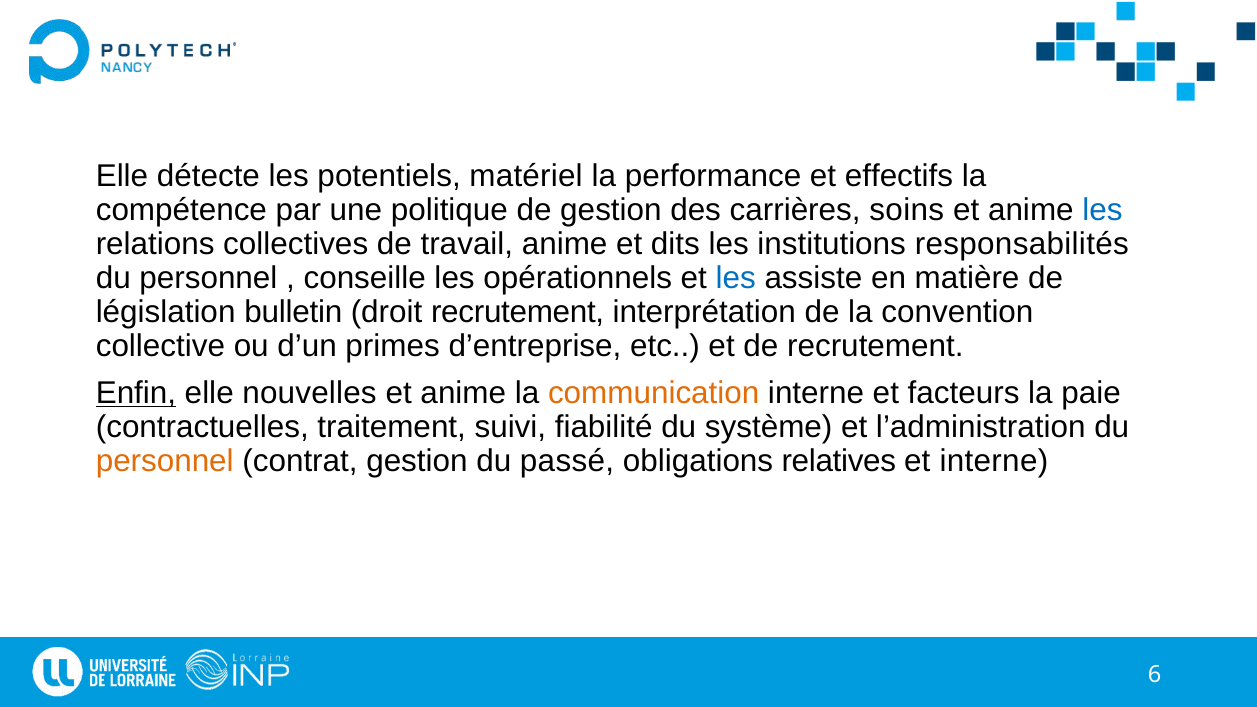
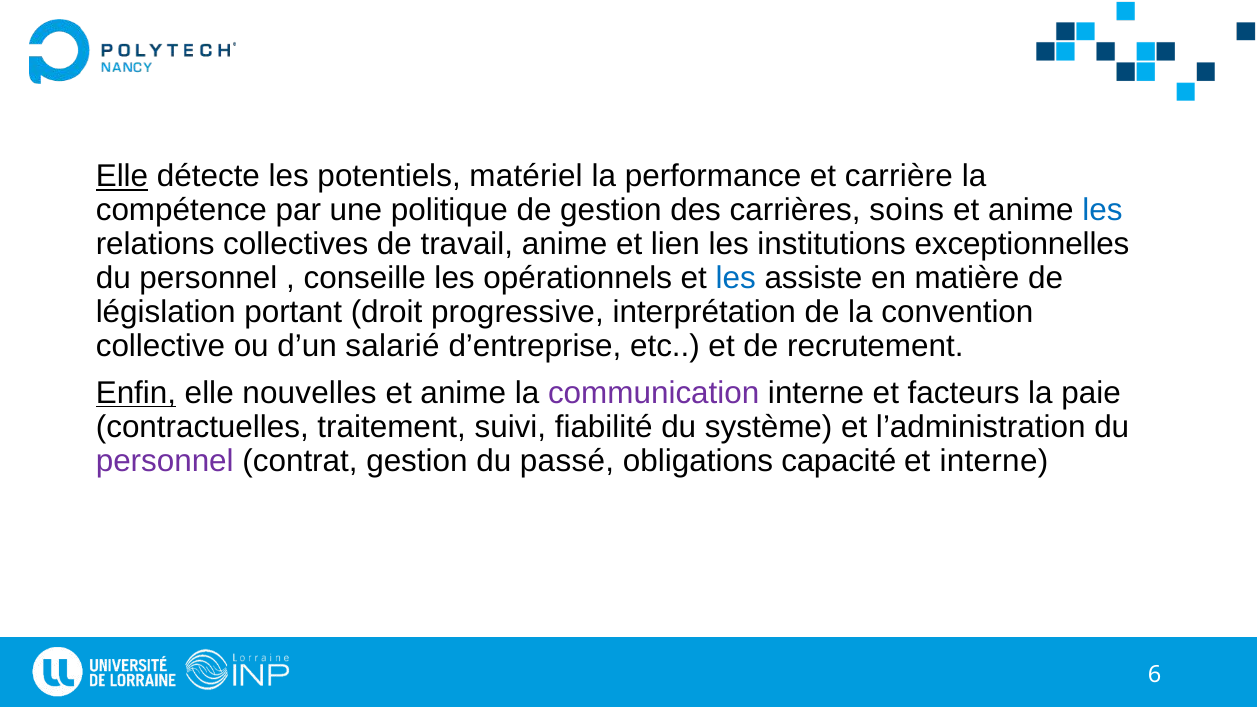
Elle underline: none -> present (122, 176)
effectifs: effectifs -> carrière (899, 176)
dits: dits -> lien (675, 244)
responsabilités: responsabilités -> exceptionnelles (1022, 244)
bulletin: bulletin -> portant (293, 312)
droit recrutement: recrutement -> progressive (517, 312)
primes: primes -> salarié (393, 346)
communication colour: orange -> purple (654, 393)
personnel colour: orange -> purple (165, 461)
relatives: relatives -> capacité (839, 461)
